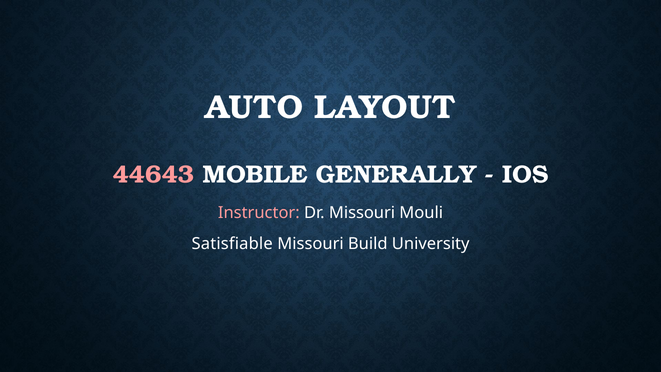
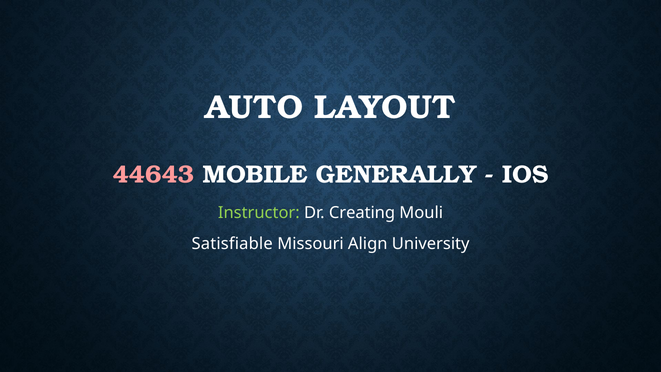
Instructor colour: pink -> light green (259, 213)
Dr Missouri: Missouri -> Creating (362, 213)
Build: Build -> Align (368, 243)
